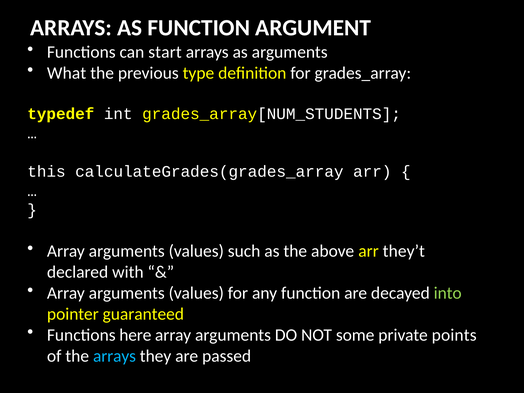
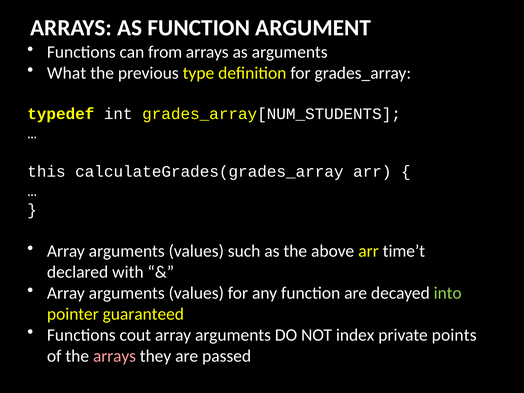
start: start -> from (165, 52)
they’t: they’t -> time’t (404, 251)
here: here -> cout (135, 335)
some: some -> index (355, 335)
arrays colour: light blue -> pink (115, 356)
